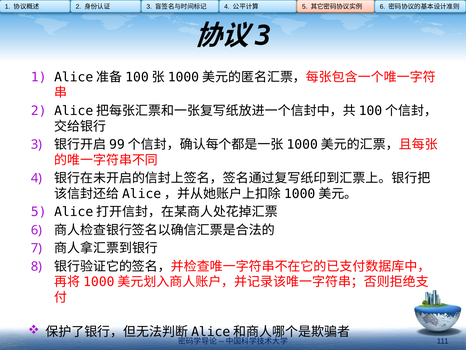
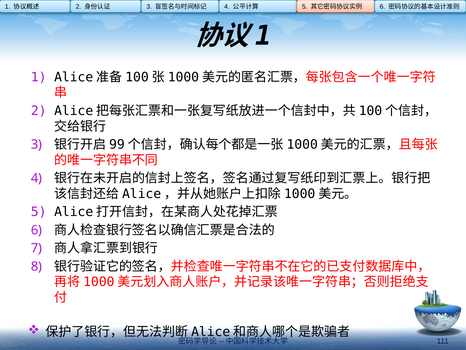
3: 3 -> 1 (263, 36)
